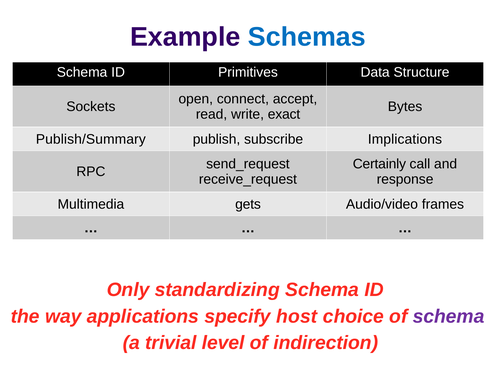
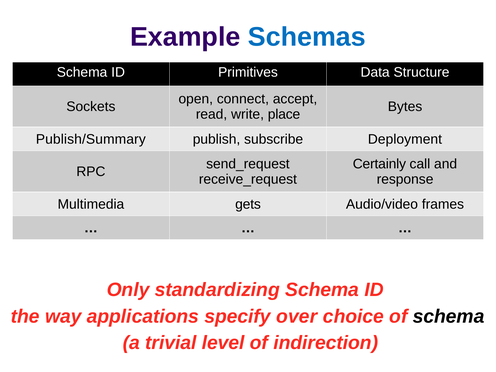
exact: exact -> place (284, 114)
Implications: Implications -> Deployment (405, 139)
host: host -> over (297, 316)
schema colour: purple -> black (449, 316)
